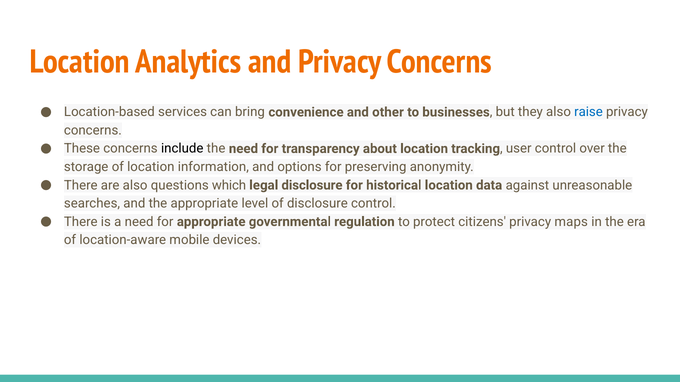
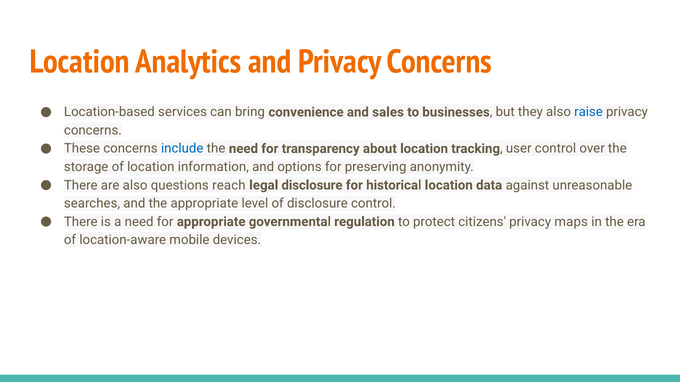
other: other -> sales (388, 112)
include colour: black -> blue (182, 149)
which: which -> reach (229, 185)
